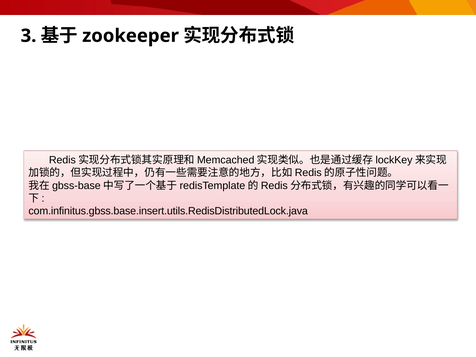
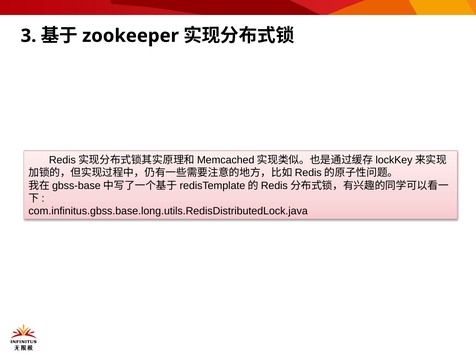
com.infinitus.gbss.base.insert.utils.RedisDistributedLock.java: com.infinitus.gbss.base.insert.utils.RedisDistributedLock.java -> com.infinitus.gbss.base.long.utils.RedisDistributedLock.java (168, 211)
